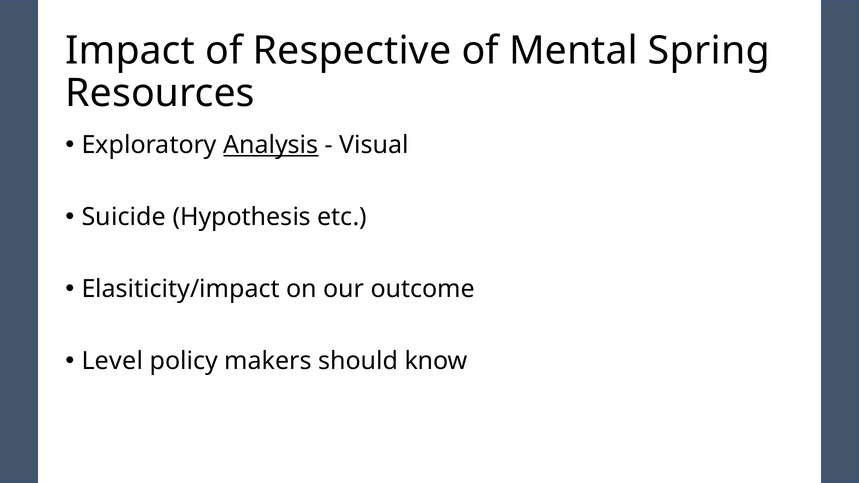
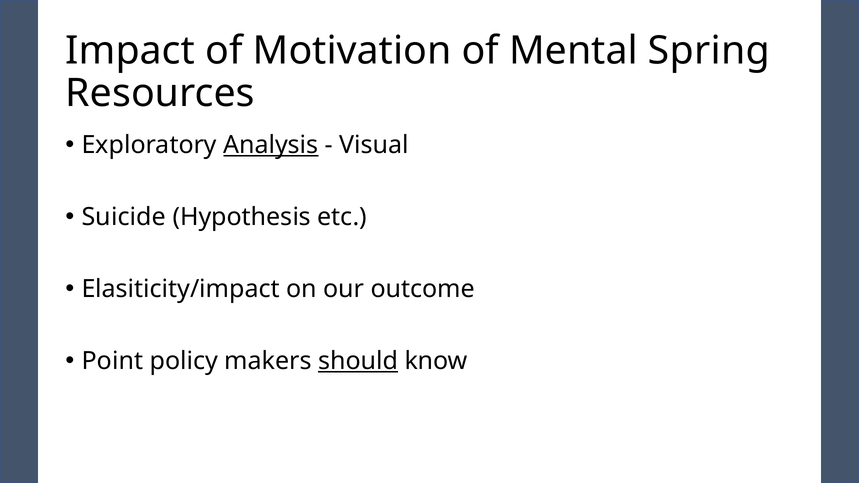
Respective: Respective -> Motivation (352, 51)
Level: Level -> Point (112, 361)
should underline: none -> present (358, 361)
